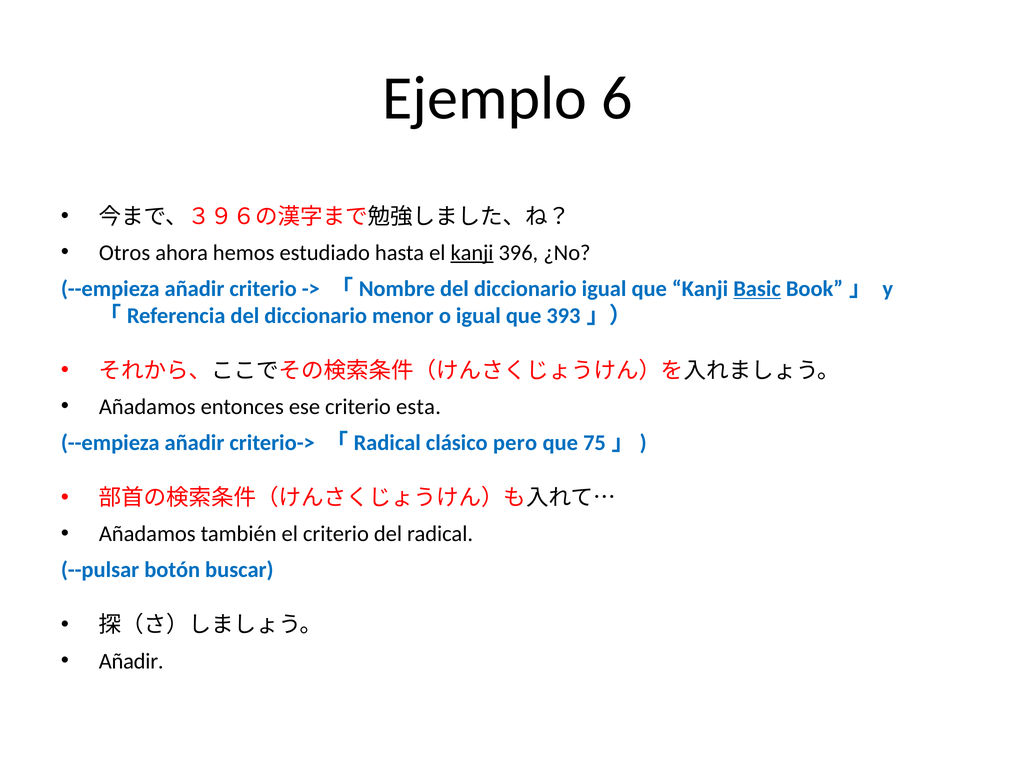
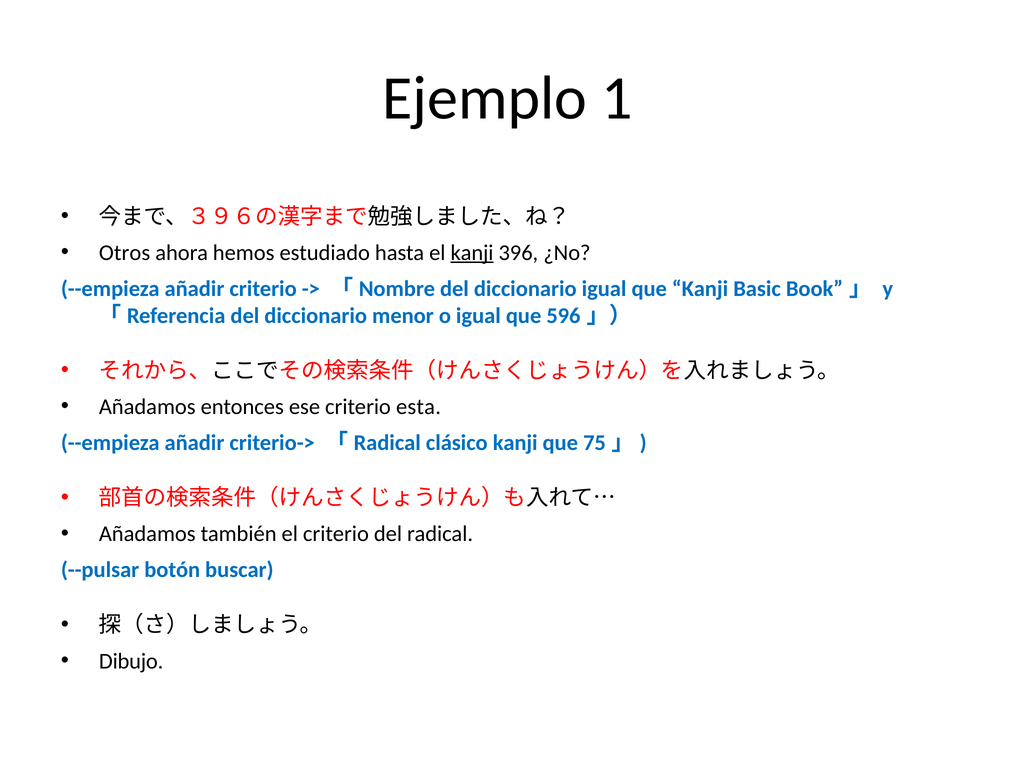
6: 6 -> 1 (617, 98)
Basic underline: present -> none (757, 289)
393: 393 -> 596 (563, 316)
clásico pero: pero -> kanji (515, 443)
Añadir: Añadir -> Dibujo (131, 661)
